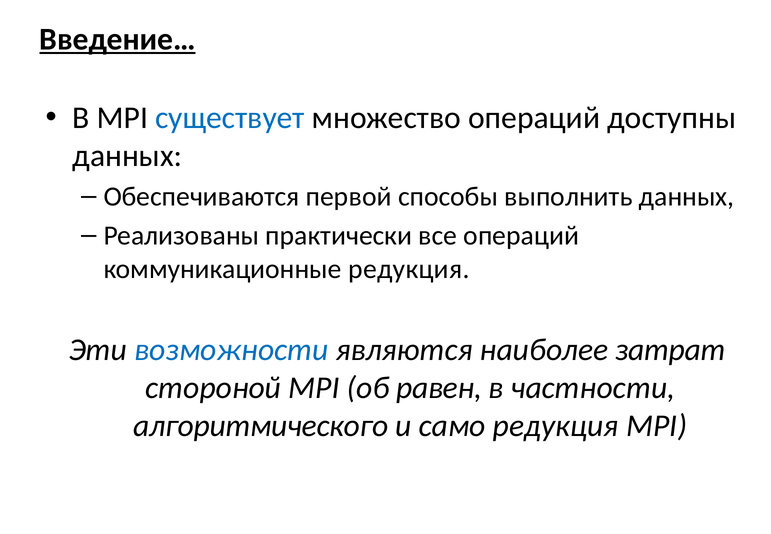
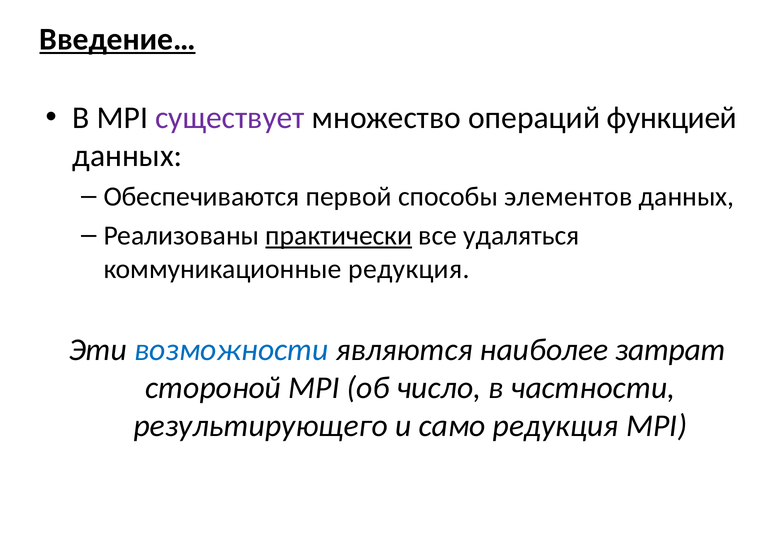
существует colour: blue -> purple (230, 118)
доступны: доступны -> функцией (672, 118)
выполнить: выполнить -> элементов (568, 197)
практически underline: none -> present (339, 236)
все операций: операций -> удаляться (521, 236)
равен: равен -> число (439, 388)
алгоритмического: алгоритмического -> результирующего (261, 426)
